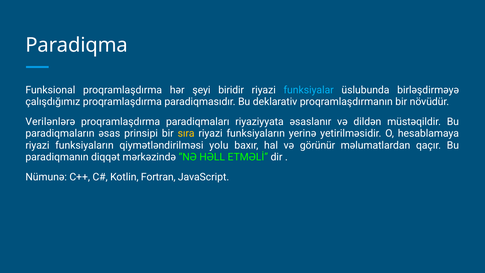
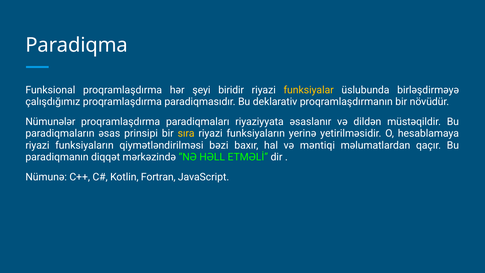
funksiyalar colour: light blue -> yellow (309, 90)
Verilənlərə: Verilənlərə -> Nümunələr (50, 122)
yolu: yolu -> bəzi (219, 145)
görünür: görünür -> məntiqi (317, 145)
